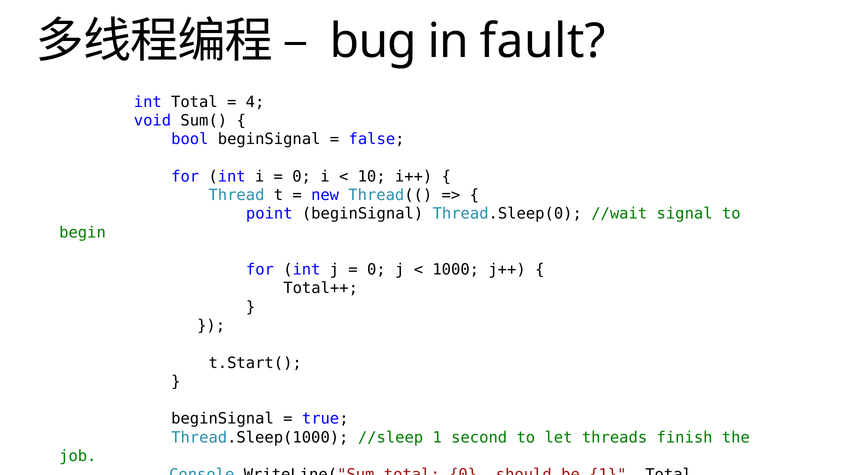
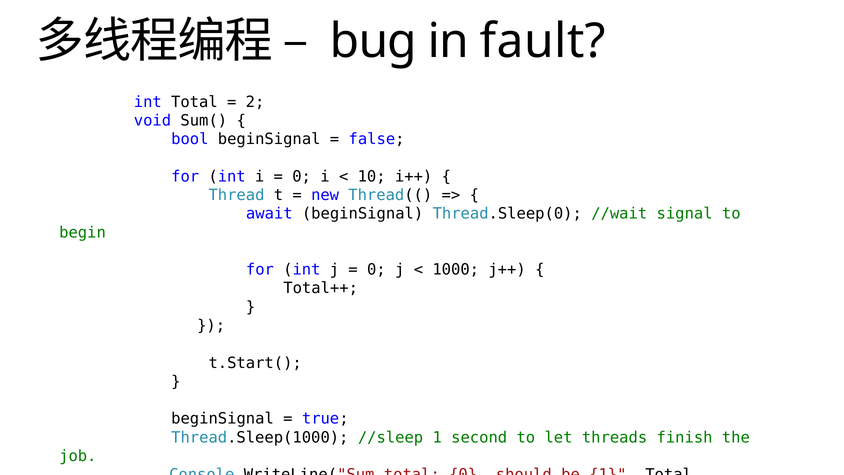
4: 4 -> 2 (255, 102)
point: point -> await (269, 214)
